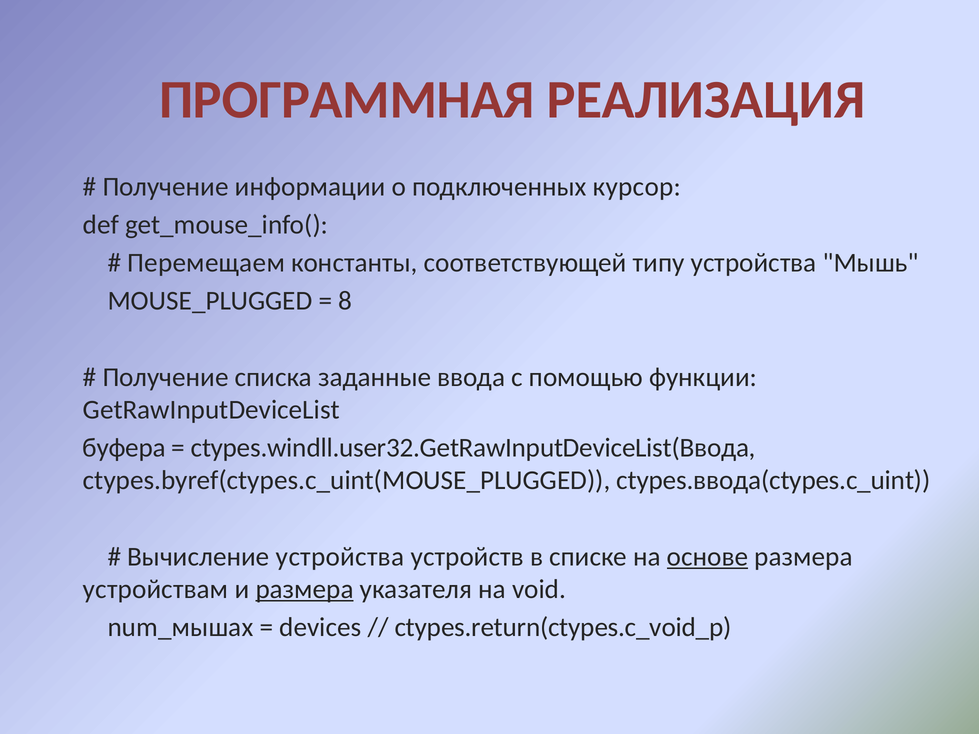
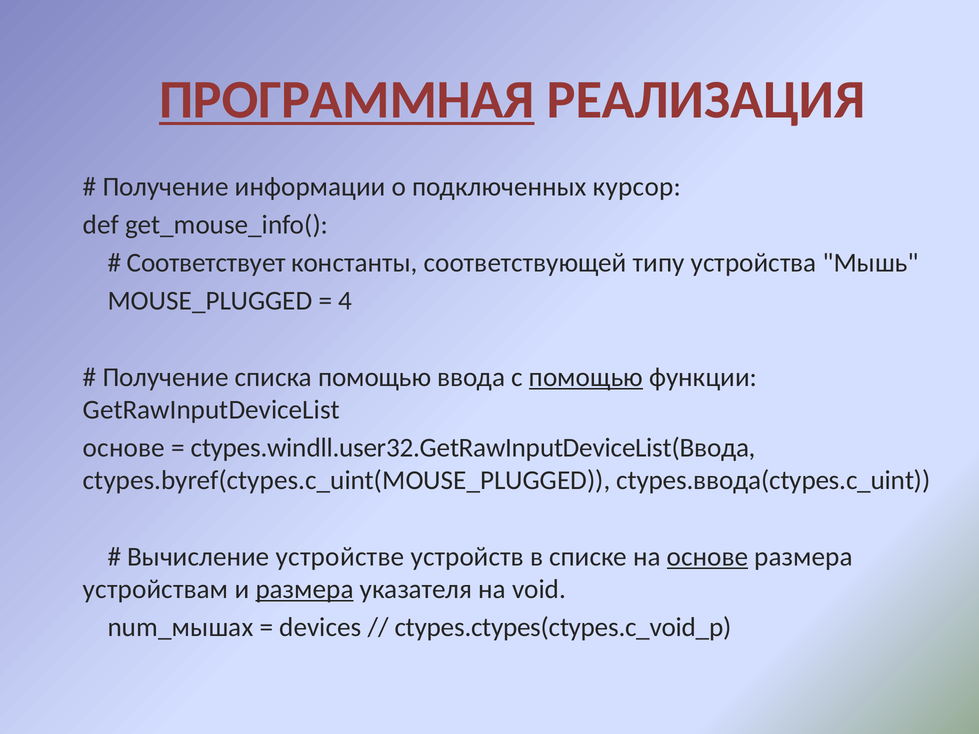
ПРОГРАММНАЯ underline: none -> present (347, 100)
Перемещаем: Перемещаем -> Соответствует (206, 263)
8: 8 -> 4 (345, 301)
списка заданные: заданные -> помощью (375, 377)
помощью underline: none -> present (586, 377)
буфера: буфера -> основе (124, 448)
Вычисление устройства: устройства -> устройстве (340, 557)
ctypes.return(ctypes.c_void_p: ctypes.return(ctypes.c_void_p -> ctypes.ctypes(ctypes.c_void_p (563, 627)
